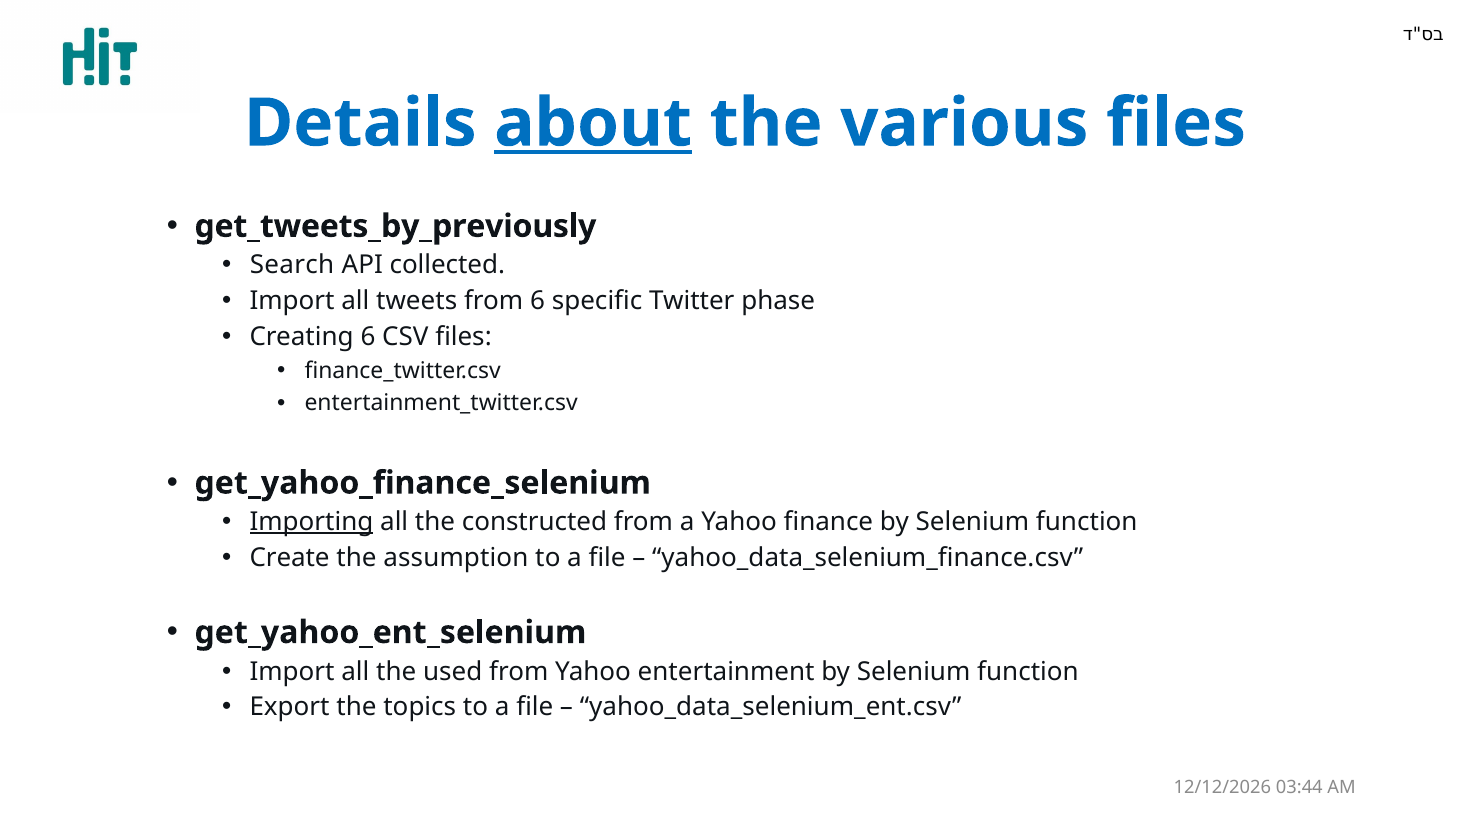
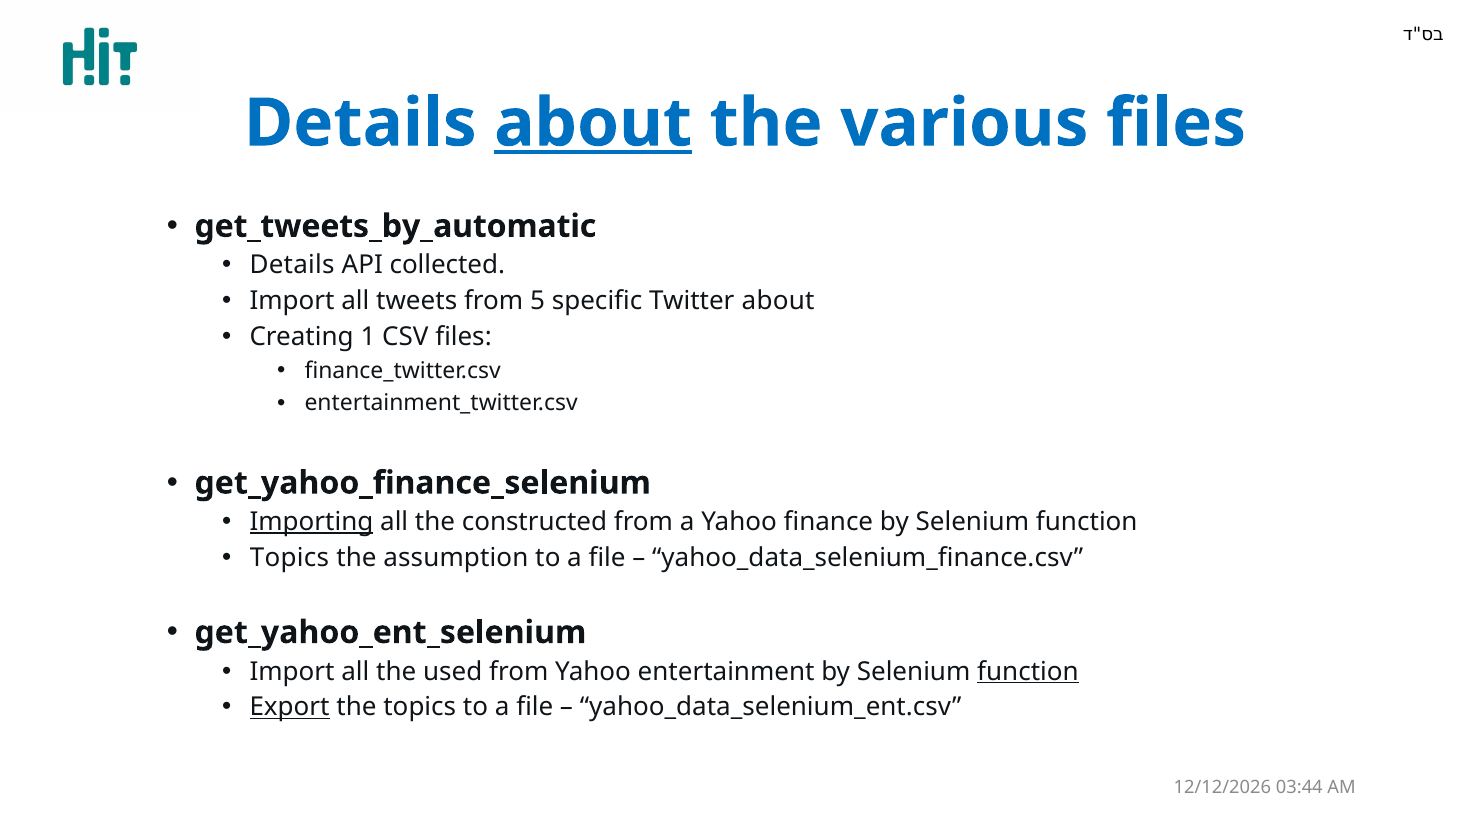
get_tweets_by_previously: get_tweets_by_previously -> get_tweets_by_automatic (395, 226)
Search: Search -> Details (292, 265)
from 6: 6 -> 5 (538, 301)
Twitter phase: phase -> about (778, 301)
Creating 6: 6 -> 1 (368, 337)
Create: Create -> Topics (289, 558)
function underline: none -> present (1028, 671)
Export underline: none -> present (290, 707)
